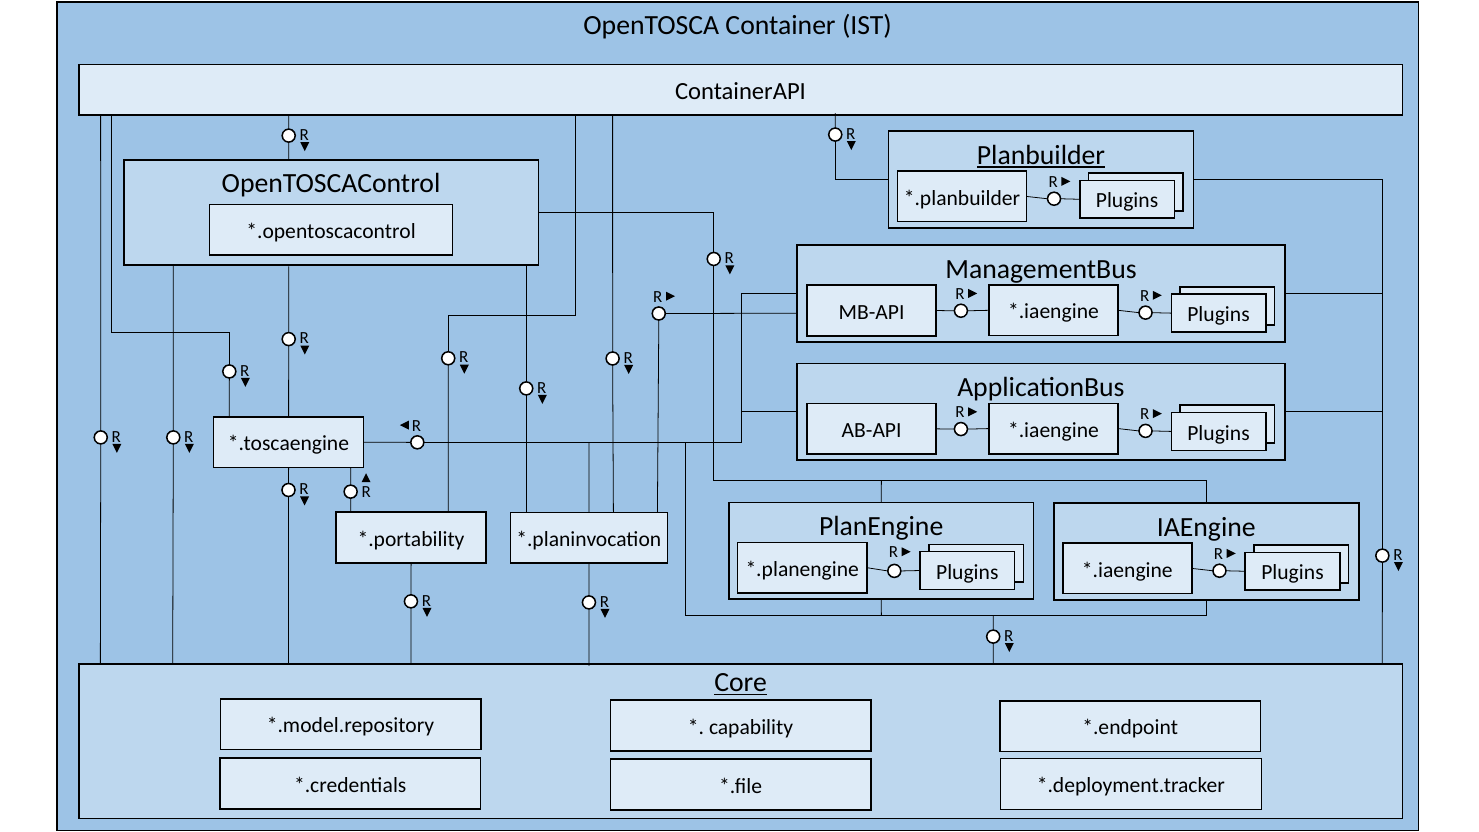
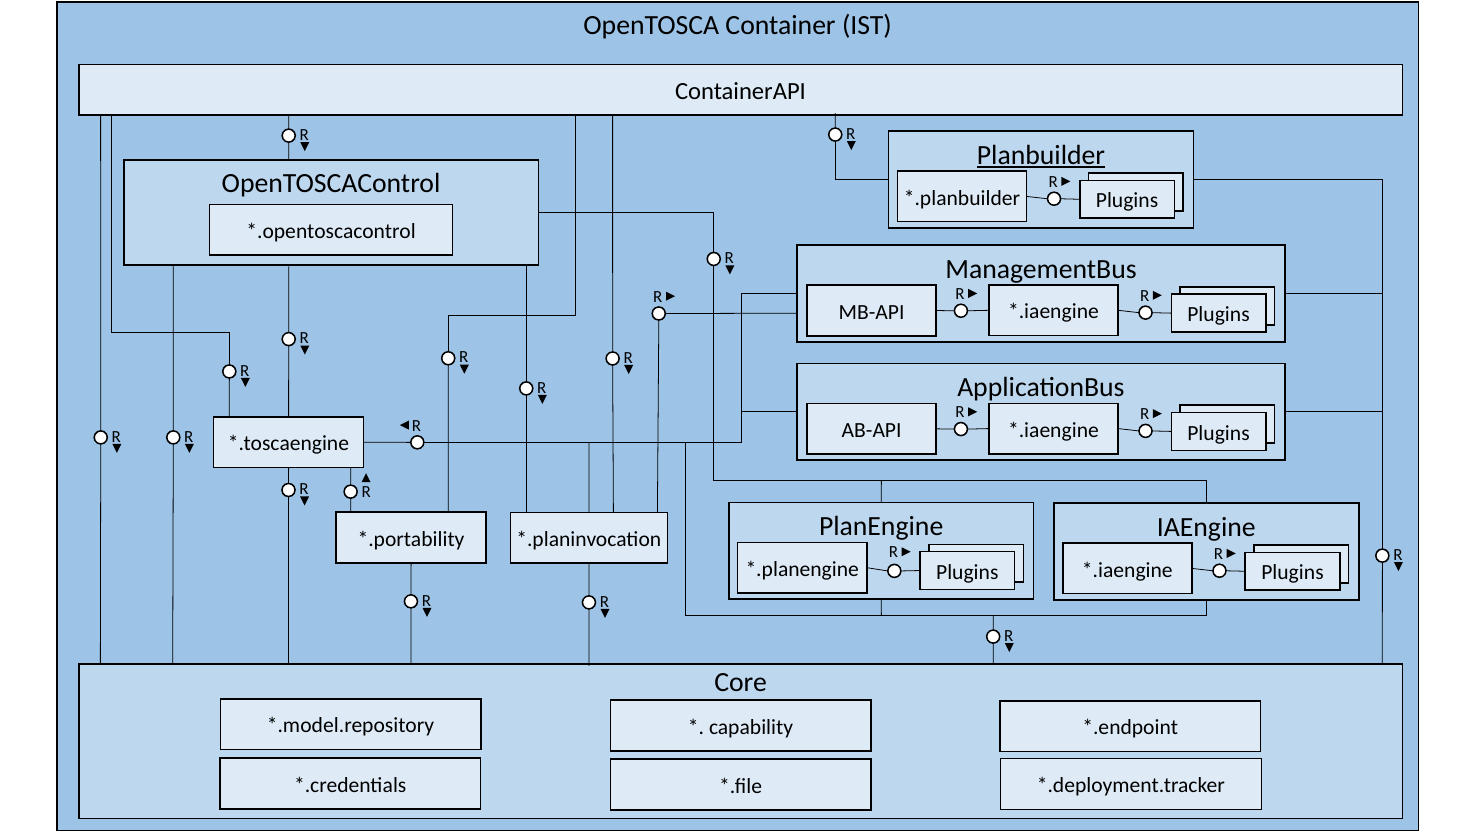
Core underline: present -> none (741, 683)
